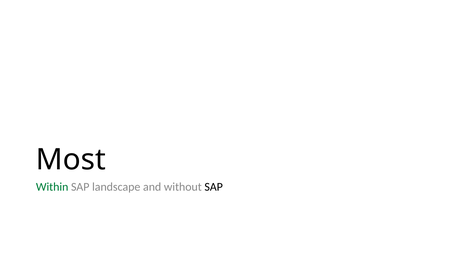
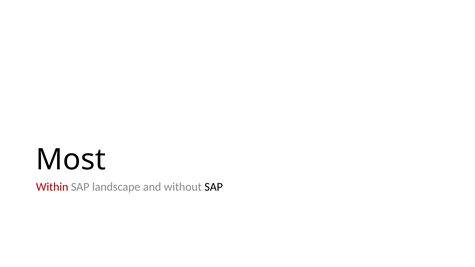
Within colour: green -> red (52, 187)
